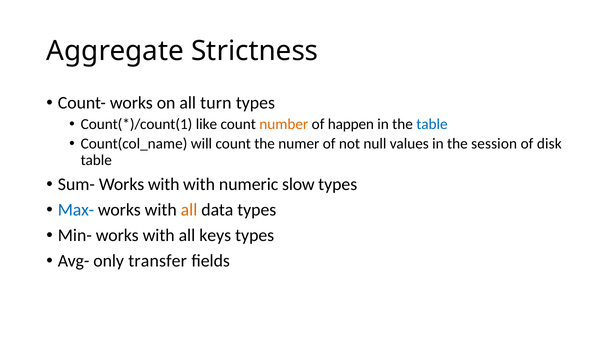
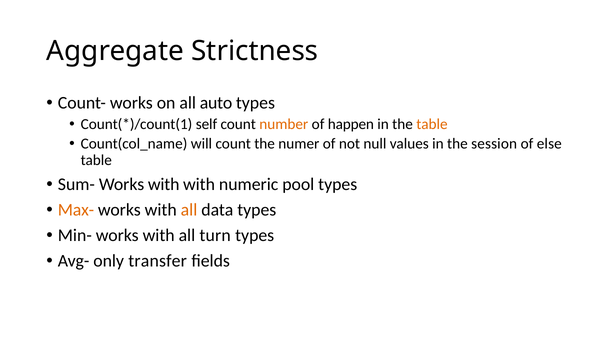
turn: turn -> auto (216, 103)
like: like -> self (206, 124)
table colour: blue -> orange (432, 124)
disk: disk -> else (549, 144)
slow: slow -> pool (298, 184)
Max- colour: blue -> orange (76, 210)
keys: keys -> turn (215, 235)
